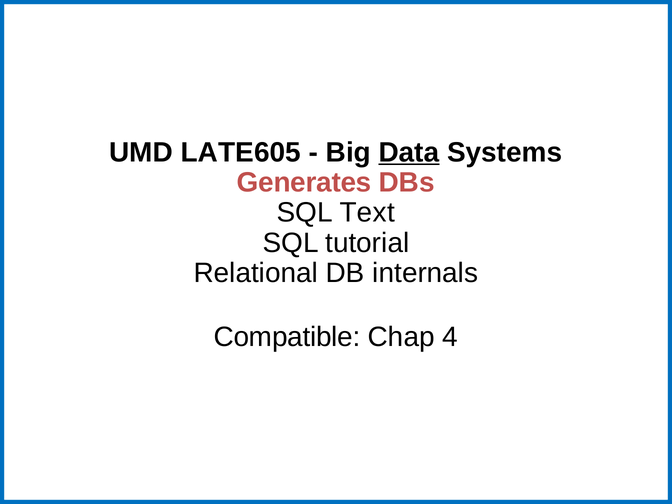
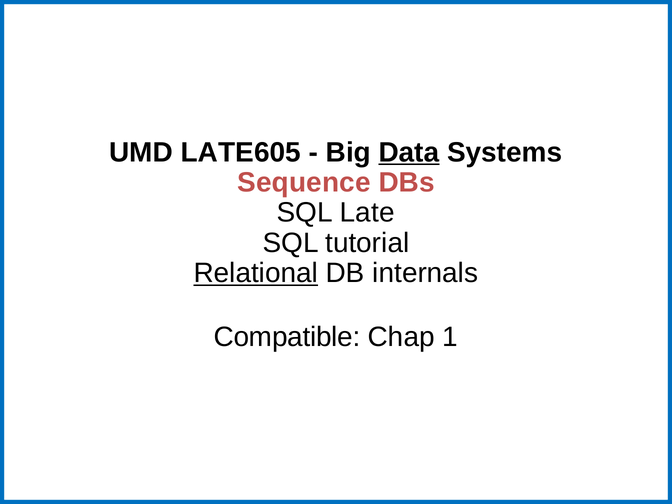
Generates: Generates -> Sequence (304, 183)
Text: Text -> Late (367, 213)
Relational underline: none -> present (256, 273)
4: 4 -> 1 (450, 337)
